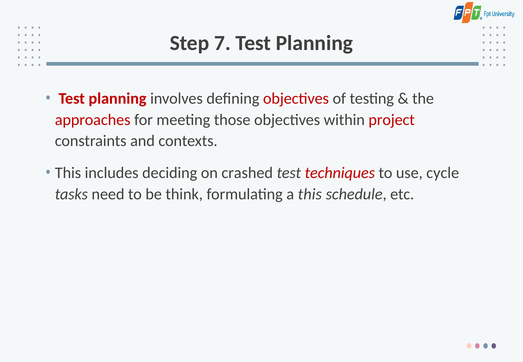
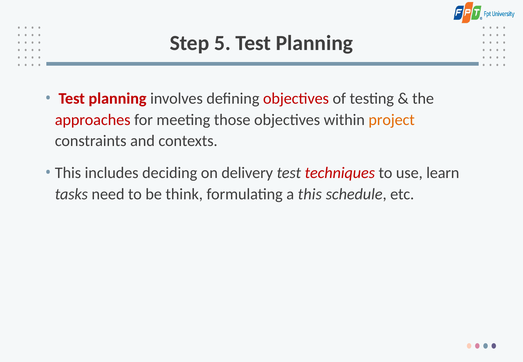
7: 7 -> 5 (222, 43)
project colour: red -> orange (392, 120)
crashed: crashed -> delivery (247, 173)
cycle: cycle -> learn (443, 173)
